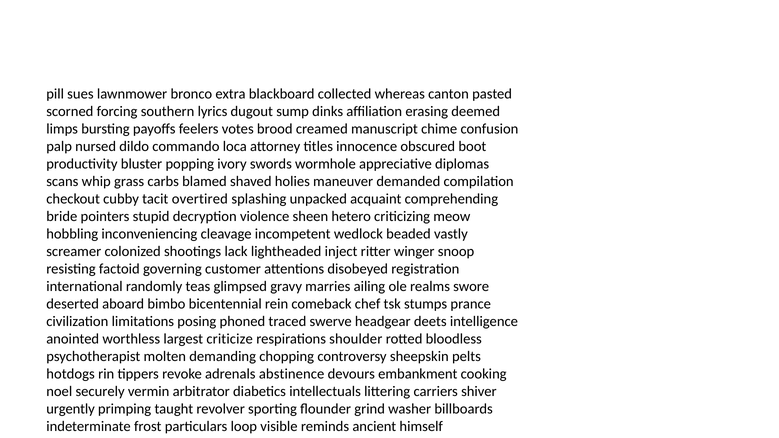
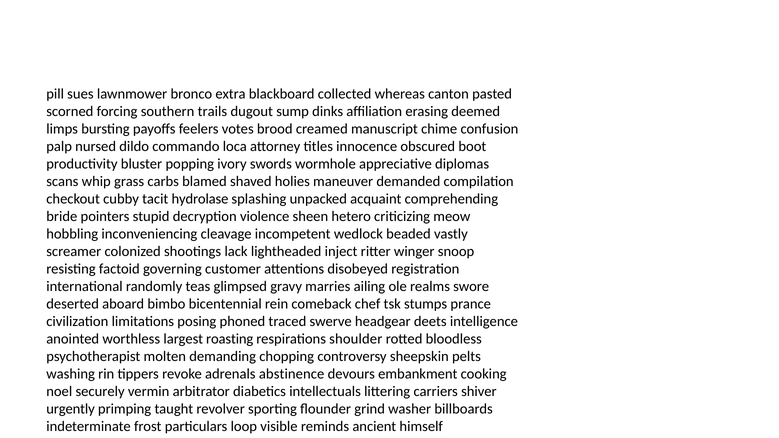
lyrics: lyrics -> trails (212, 111)
overtired: overtired -> hydrolase (200, 199)
criticize: criticize -> roasting (230, 339)
hotdogs: hotdogs -> washing (71, 374)
